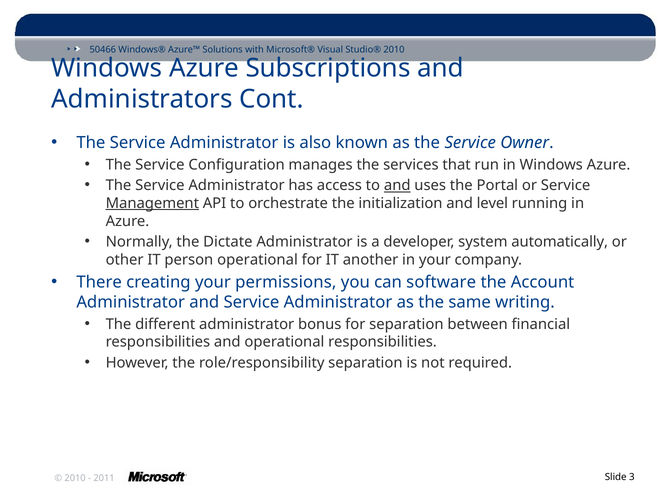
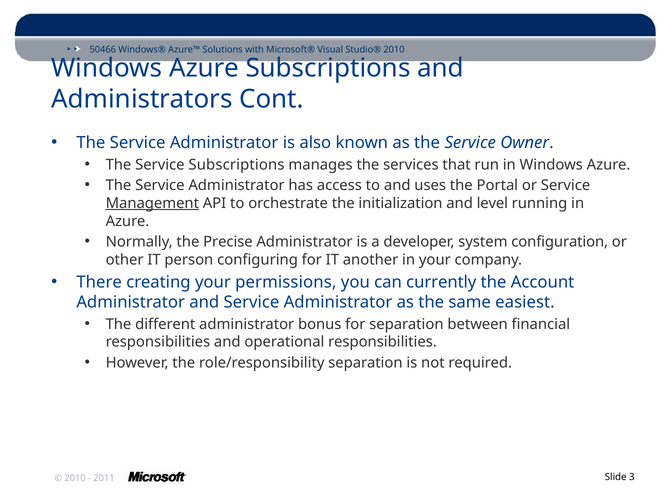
Service Configuration: Configuration -> Subscriptions (237, 165)
and underline: present -> none (397, 185)
Dictate: Dictate -> Precise (228, 242)
automatically: automatically -> configuration (560, 242)
person operational: operational -> configuring (258, 260)
software: software -> currently (441, 282)
writing: writing -> easiest (525, 302)
